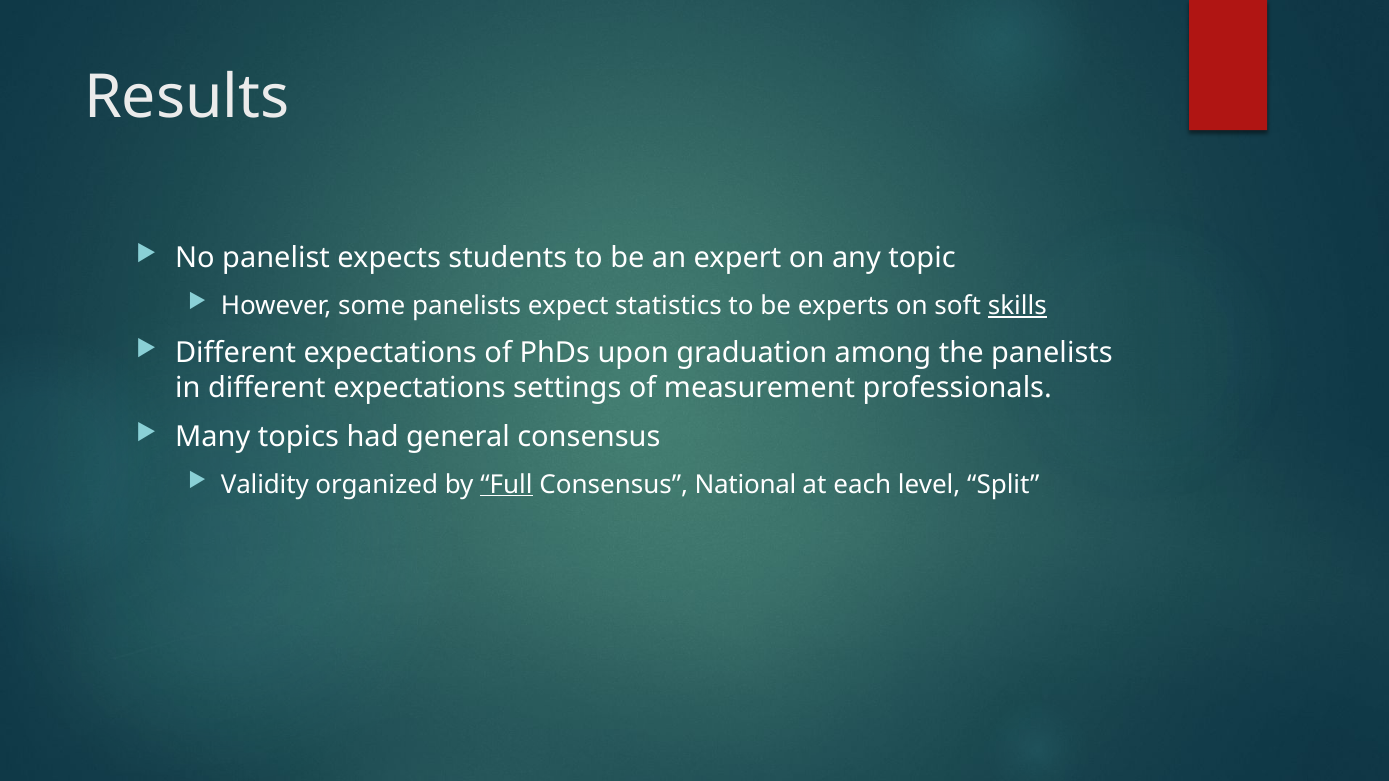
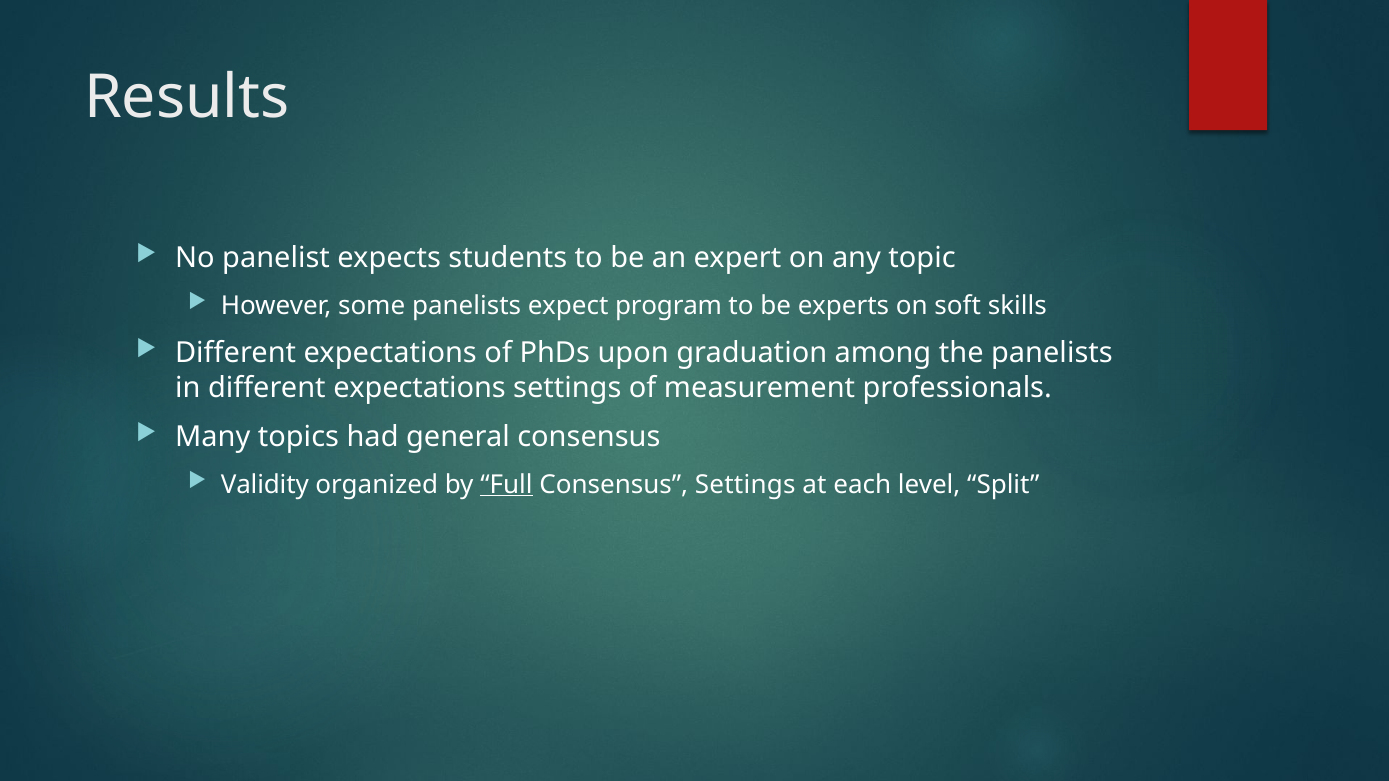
statistics: statistics -> program (669, 306)
skills underline: present -> none (1017, 306)
Consensus National: National -> Settings (745, 485)
